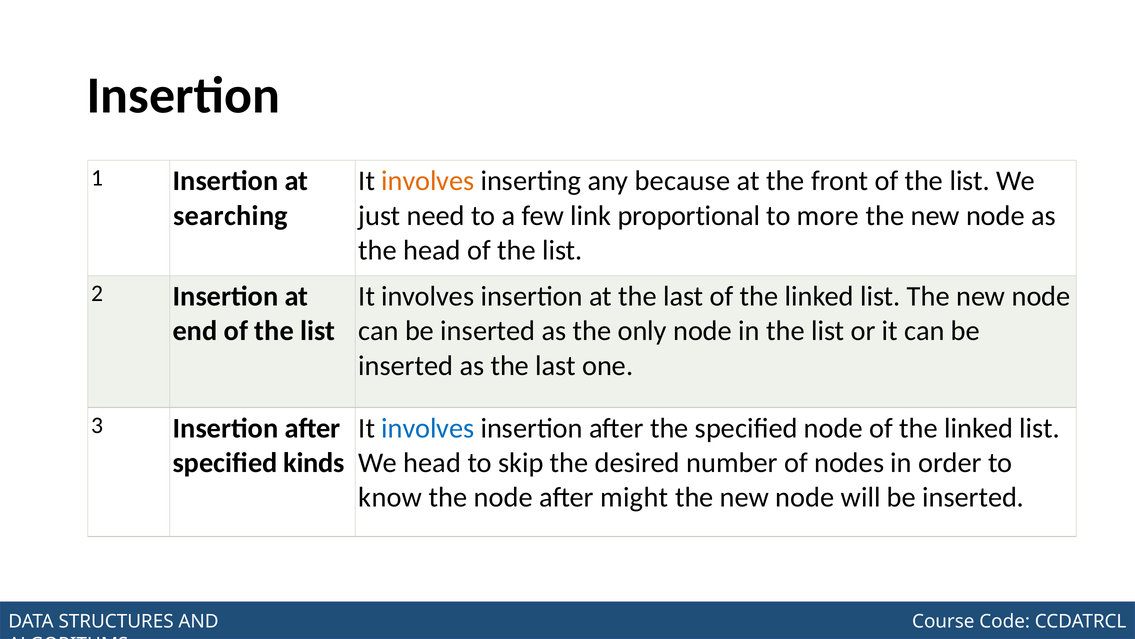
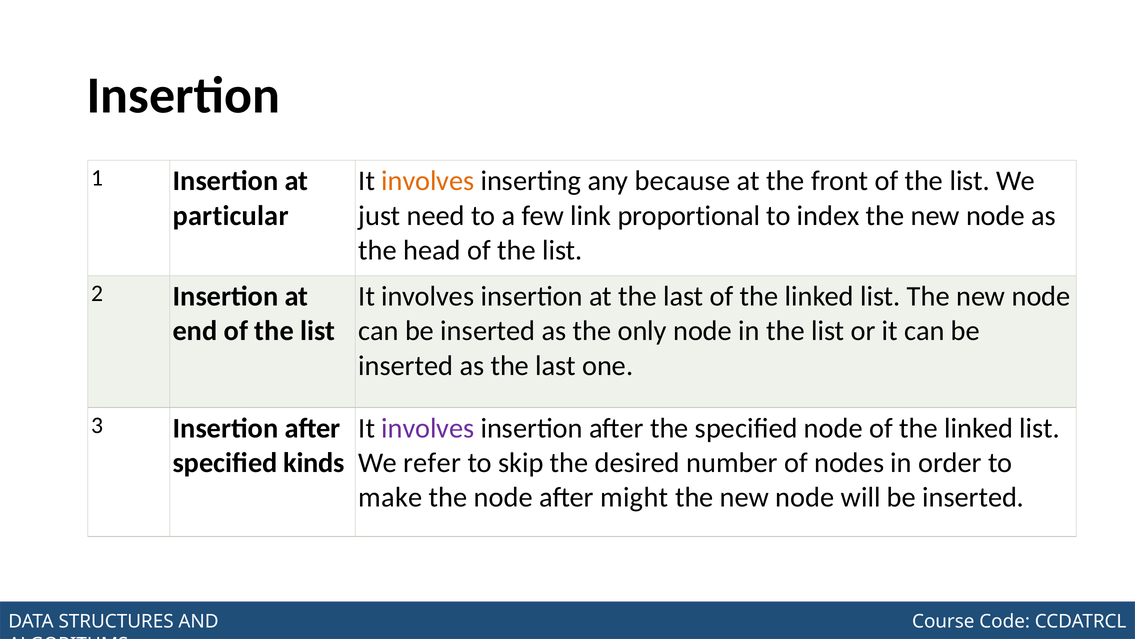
searching: searching -> particular (231, 215)
more: more -> index (828, 215)
involves colour: blue -> purple (428, 428)
We head: head -> refer (432, 463)
know: know -> make (390, 497)
